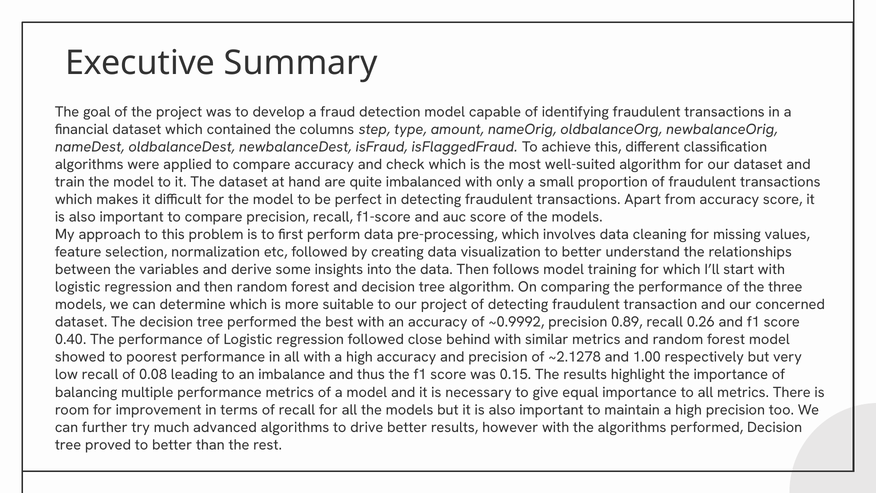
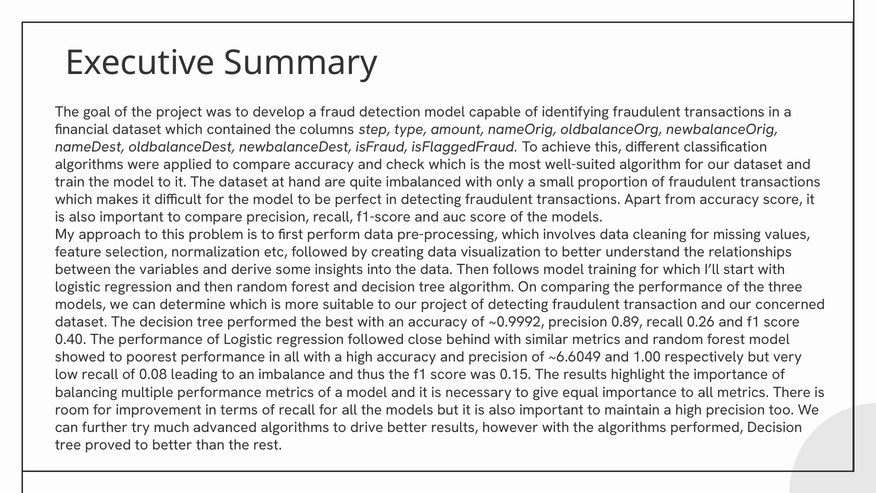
~2.1278: ~2.1278 -> ~6.6049 (575, 357)
